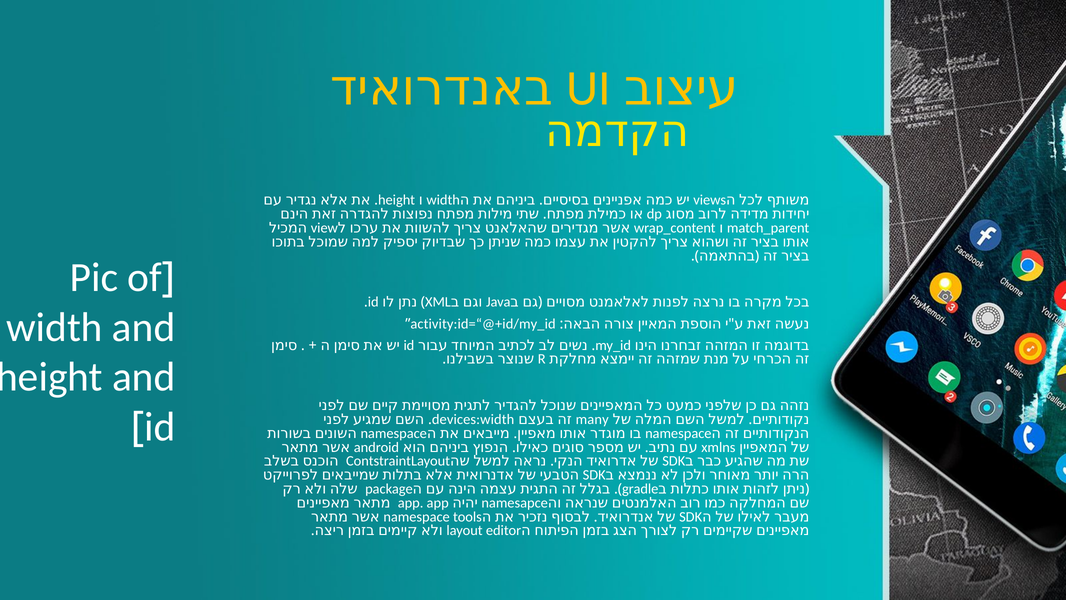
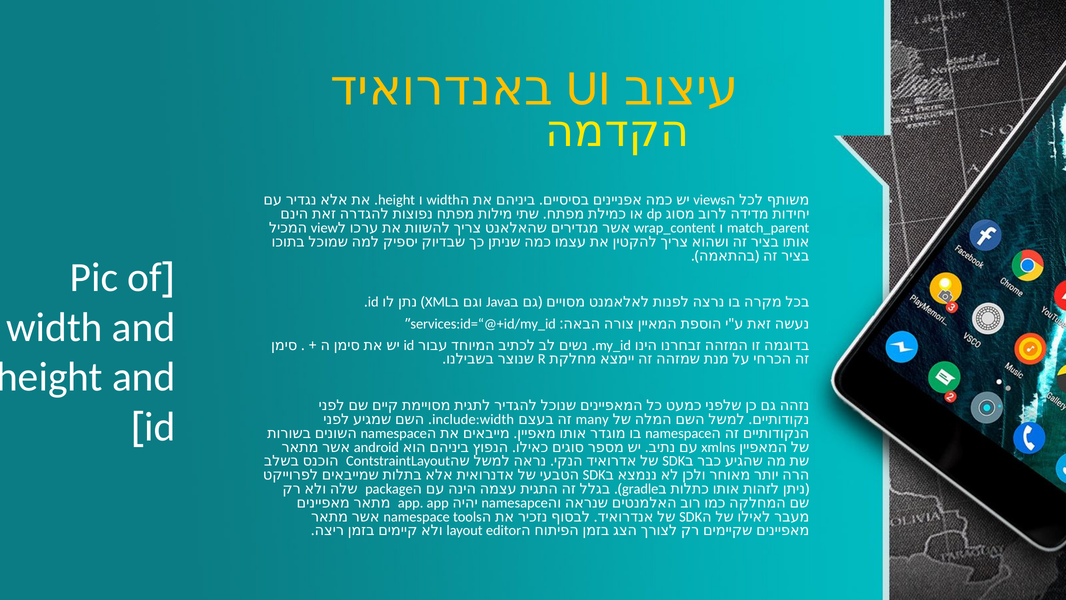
activity:id=“@+id/my_id: activity:id=“@+id/my_id -> services:id=“@+id/my_id (483, 324)
devices:width: devices:width -> include:width (473, 419)
